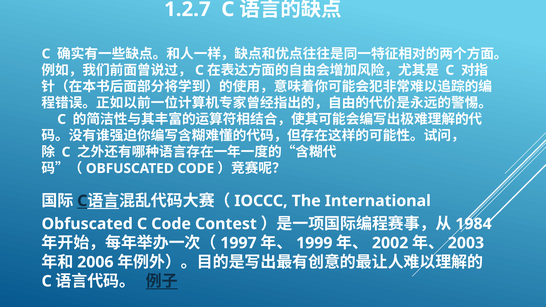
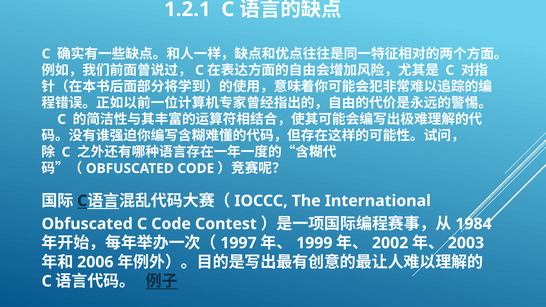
1.2.7: 1.2.7 -> 1.2.1 (187, 9)
